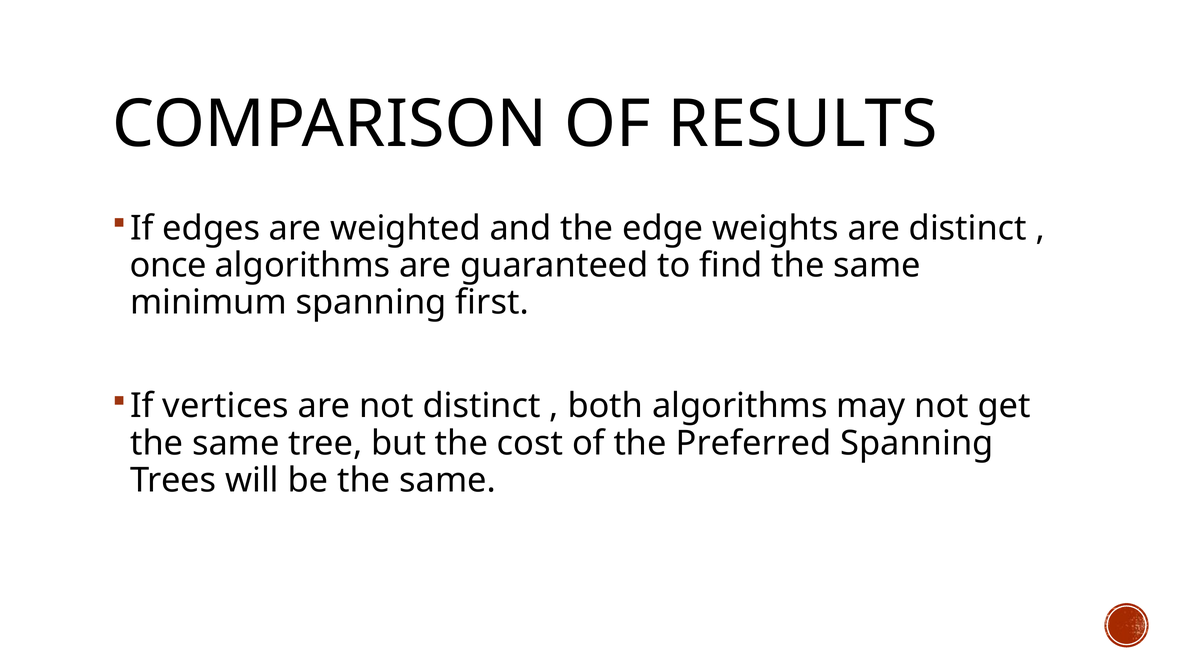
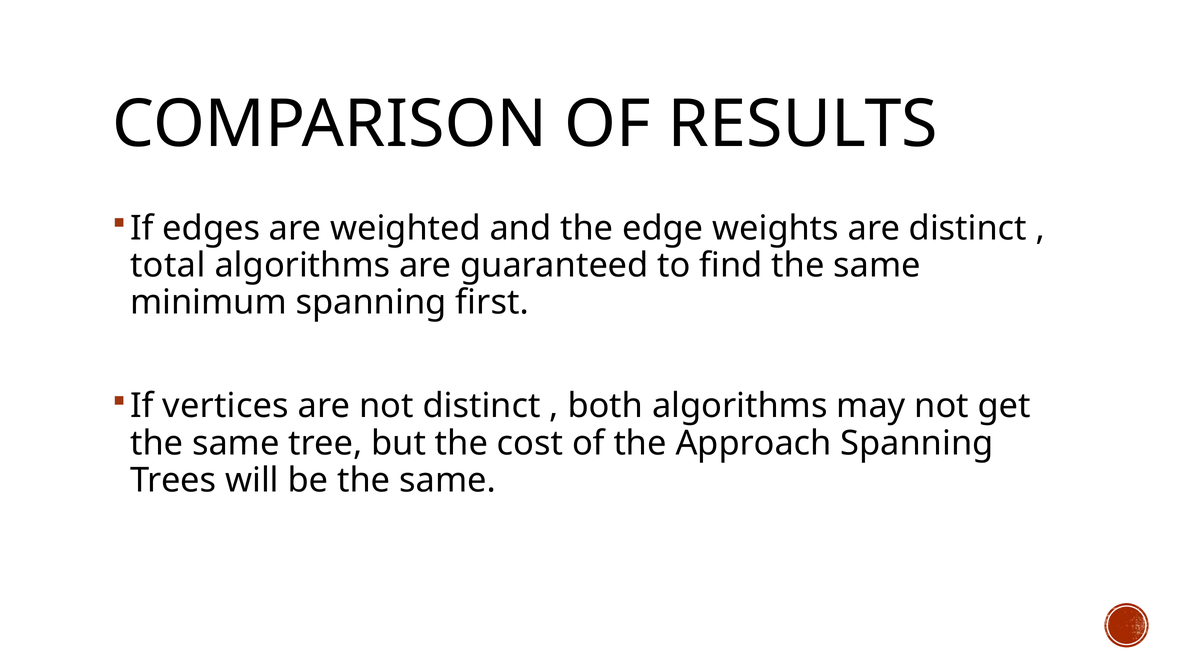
once: once -> total (168, 265)
Preferred: Preferred -> Approach (754, 443)
